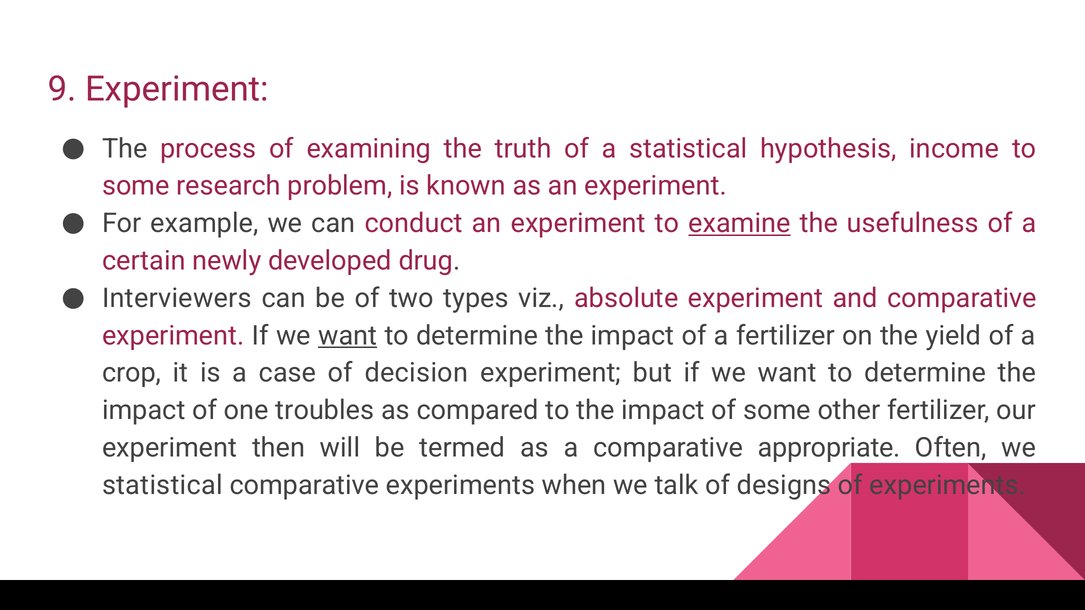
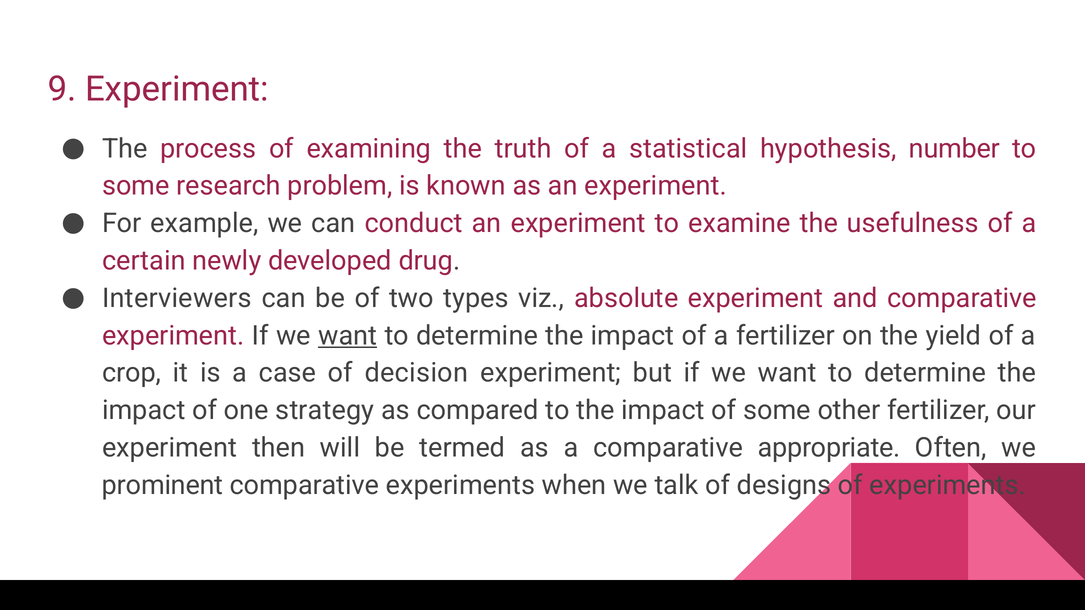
income: income -> number (954, 149)
examine underline: present -> none (739, 224)
troubles: troubles -> strategy (325, 411)
statistical: statistical -> prominent (163, 485)
